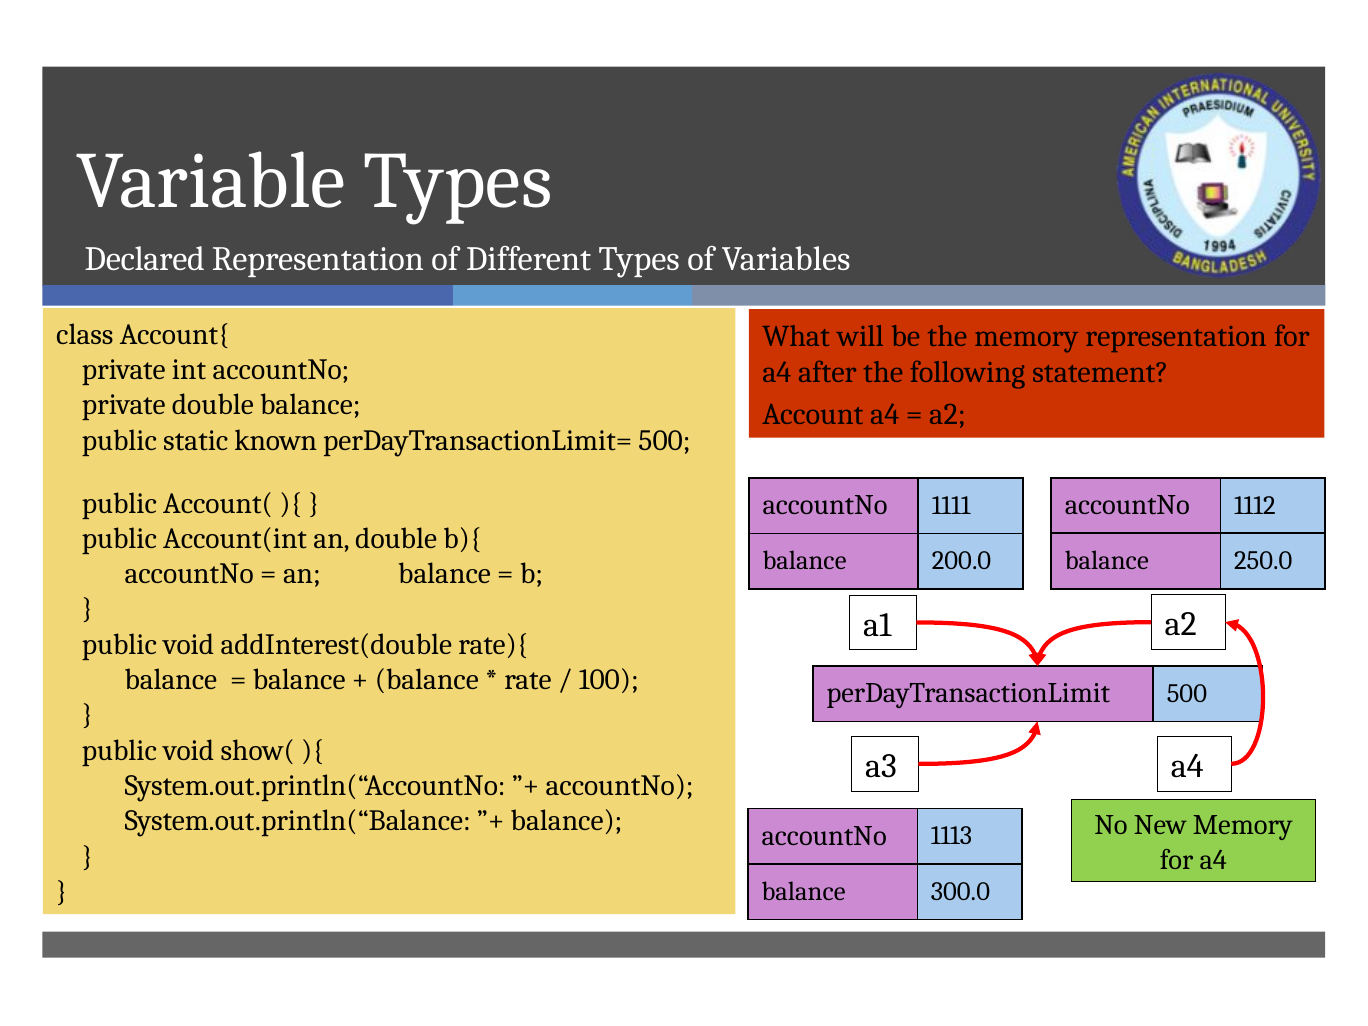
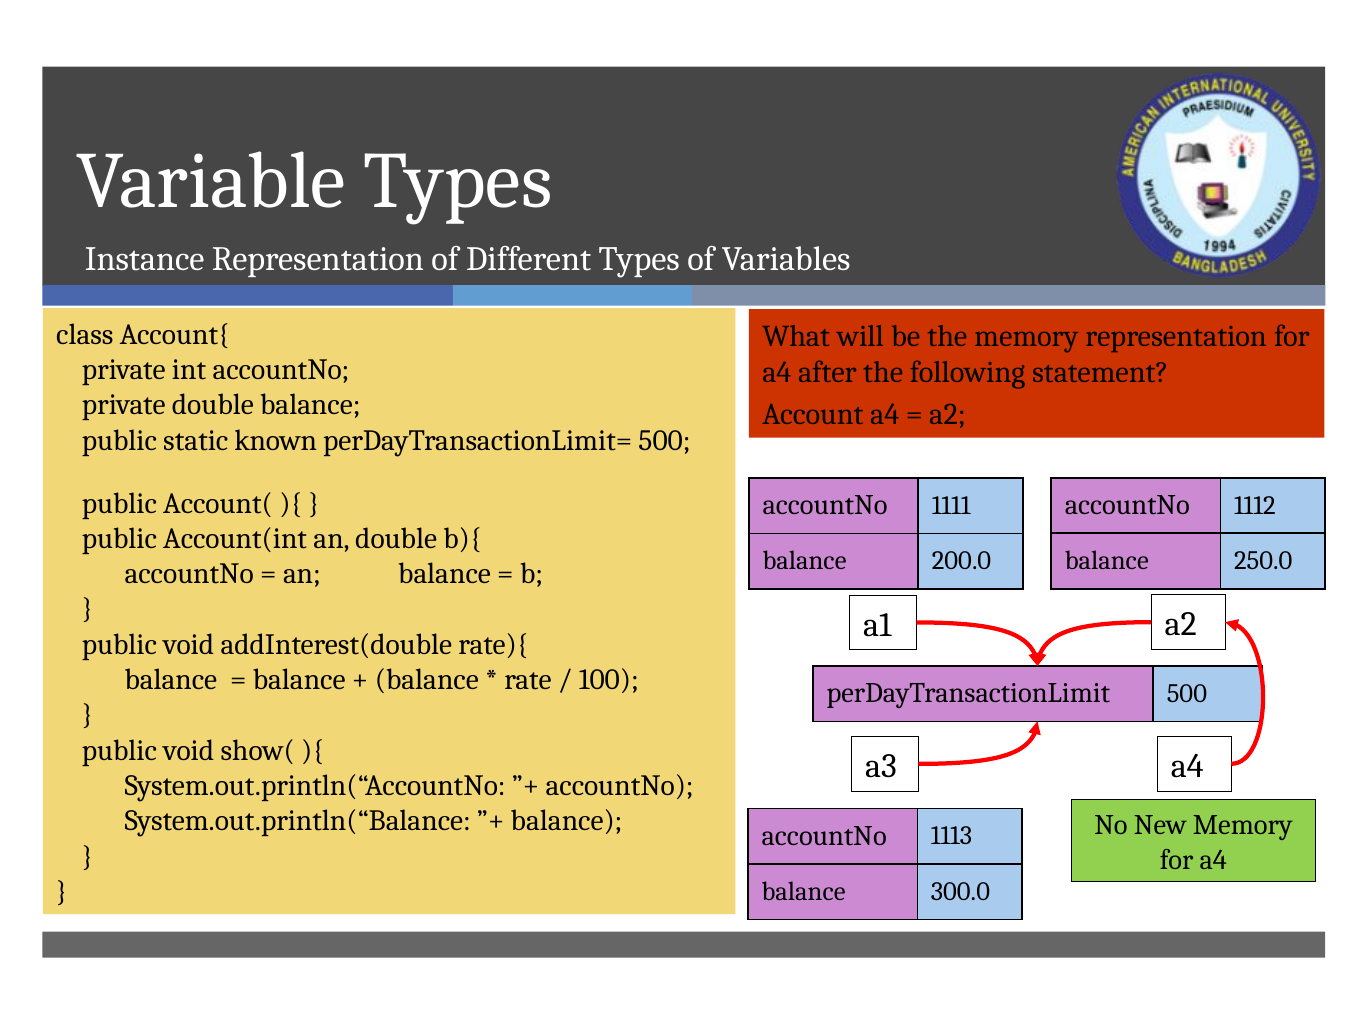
Declared: Declared -> Instance (145, 259)
